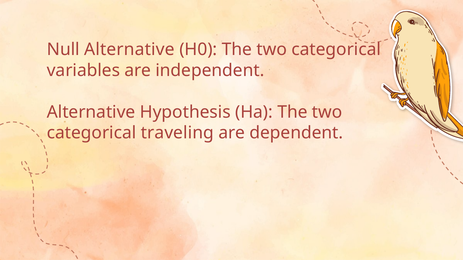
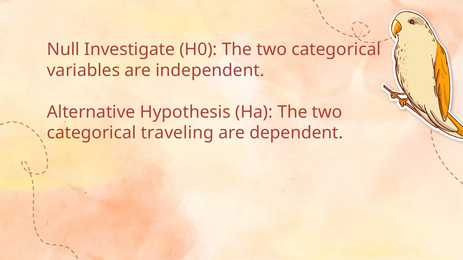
Null Alternative: Alternative -> Investigate (130, 50)
